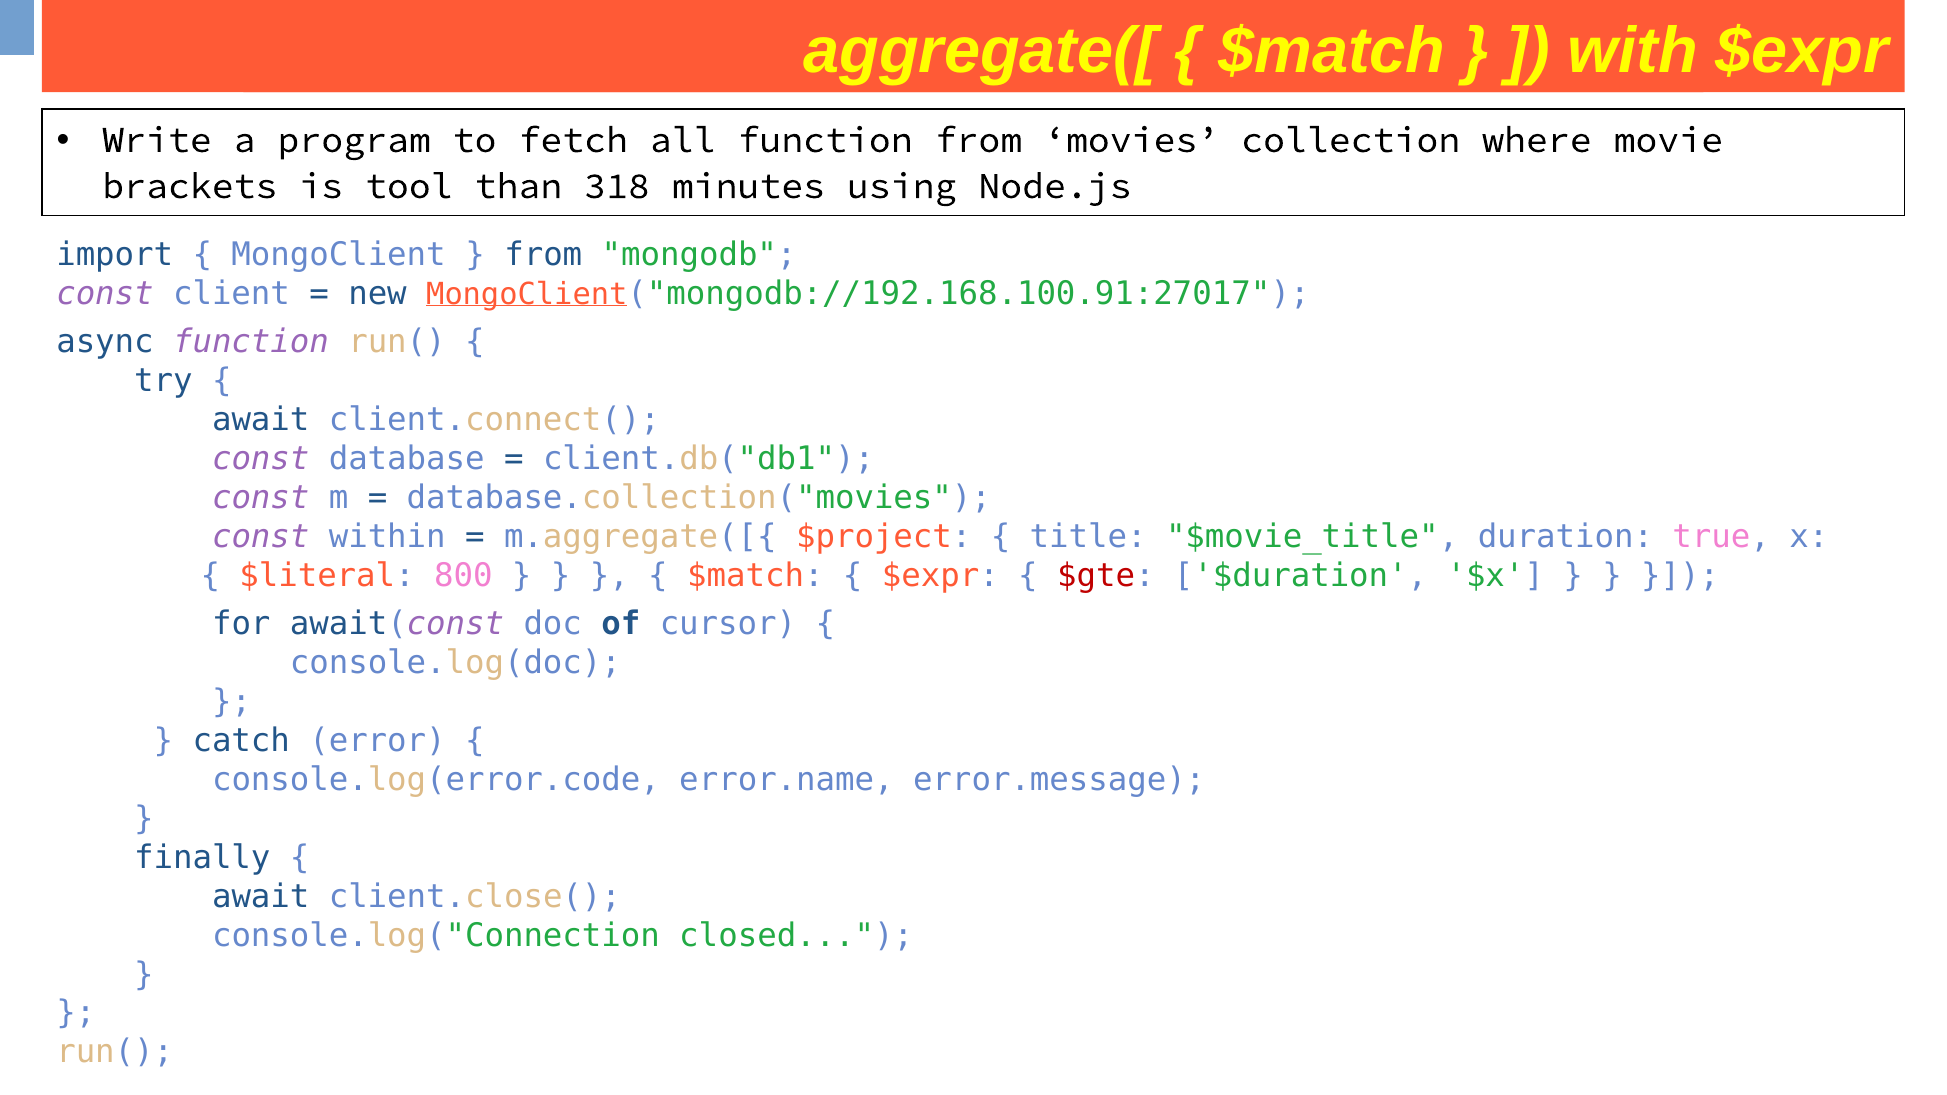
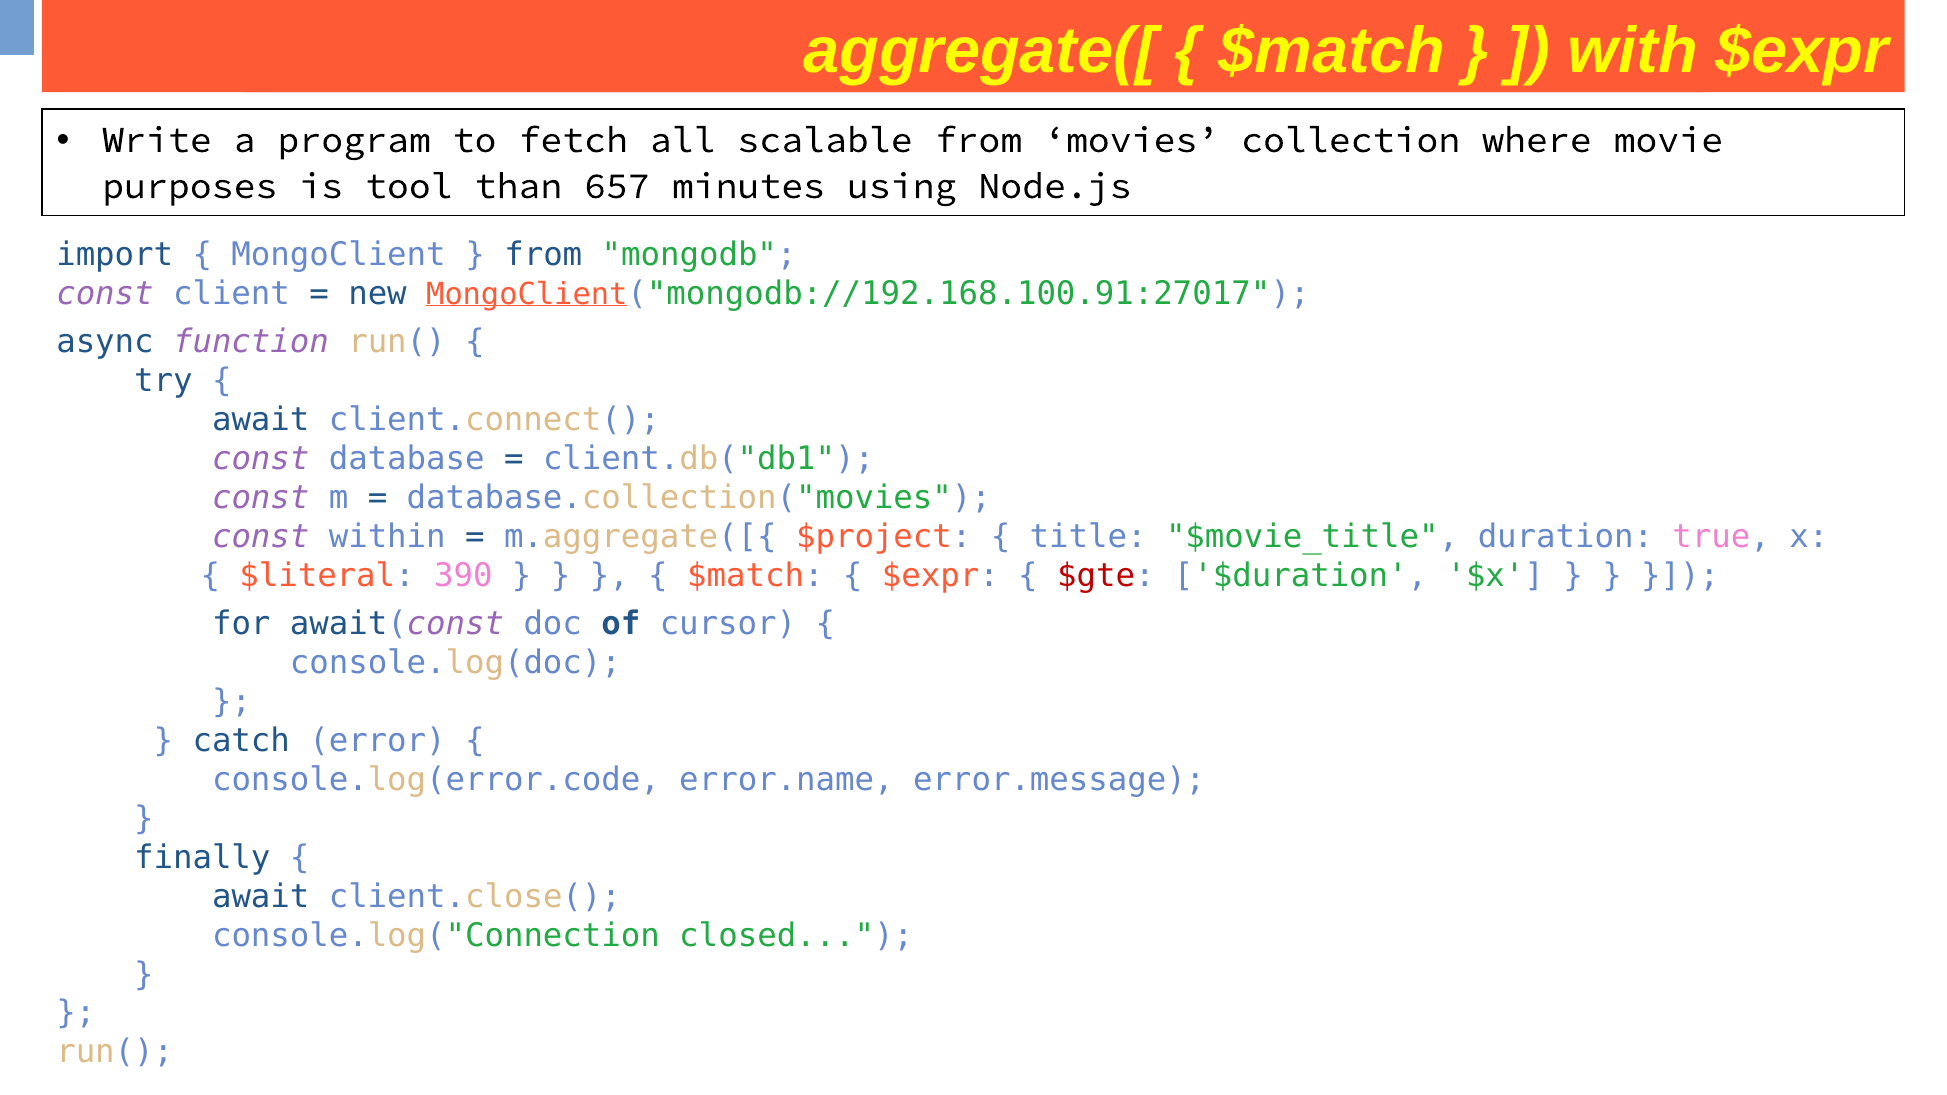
all function: function -> scalable (825, 140)
brackets: brackets -> purposes (190, 186)
318: 318 -> 657 (617, 186)
800: 800 -> 390 (463, 576)
